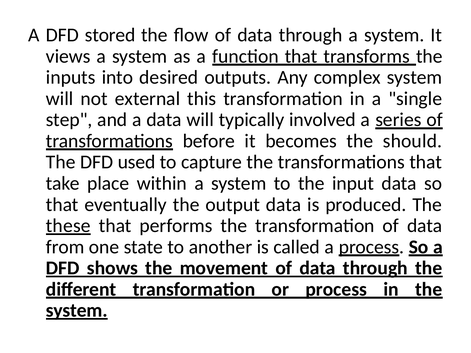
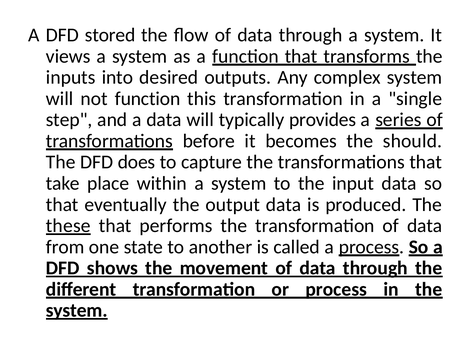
not external: external -> function (148, 99)
involved: involved -> provides (323, 120)
used: used -> does (137, 162)
